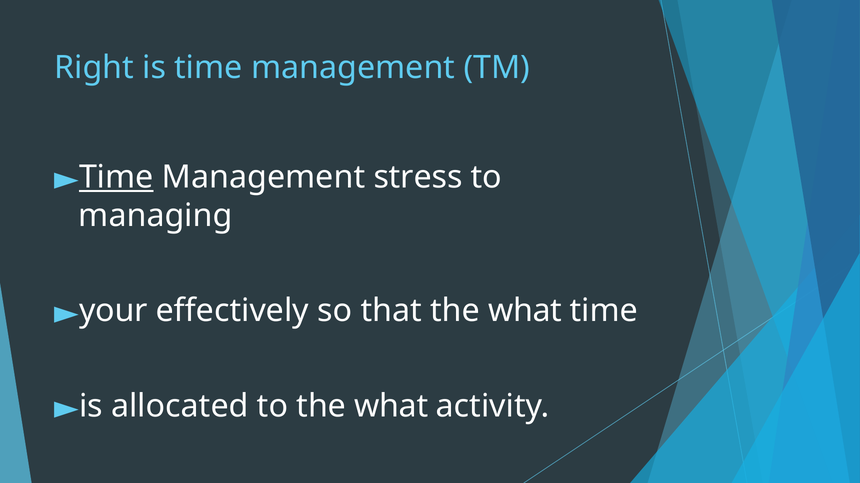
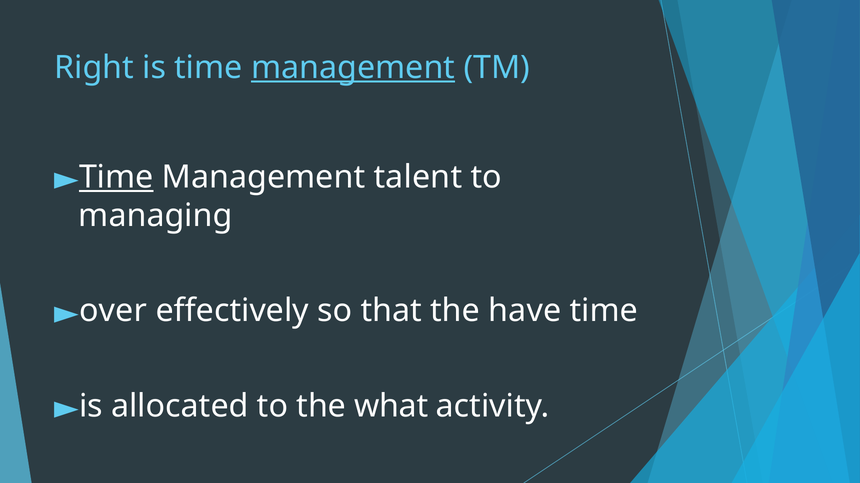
management underline: none -> present (353, 68)
stress: stress -> talent (418, 177)
your: your -> over (113, 311)
that the what: what -> have (525, 311)
